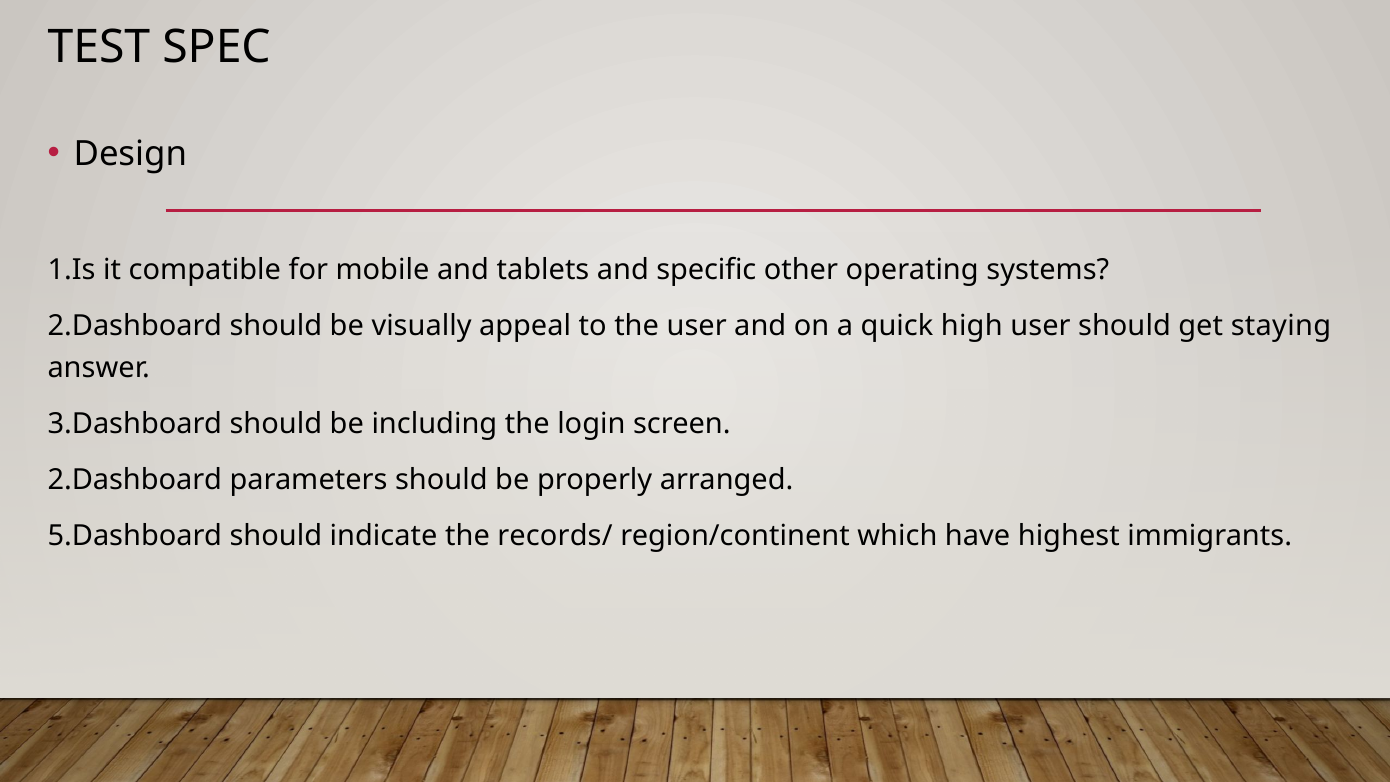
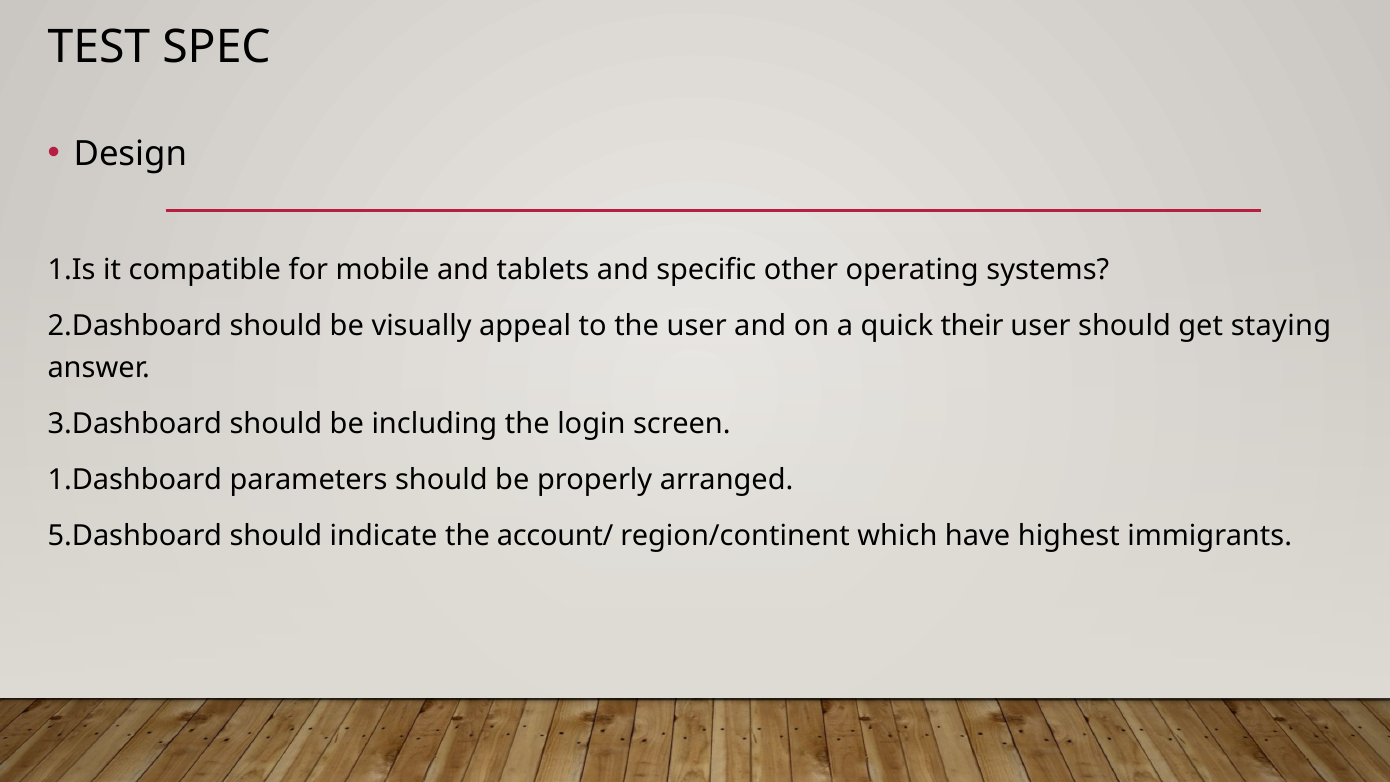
high: high -> their (972, 326)
2.Dashboard: 2.Dashboard -> 1.Dashboard (135, 480)
records/: records/ -> account/ (555, 536)
